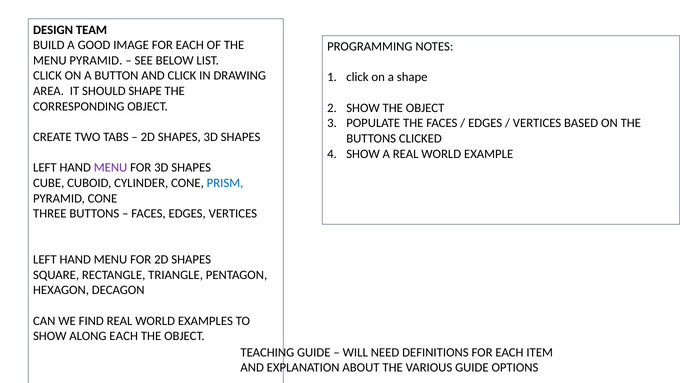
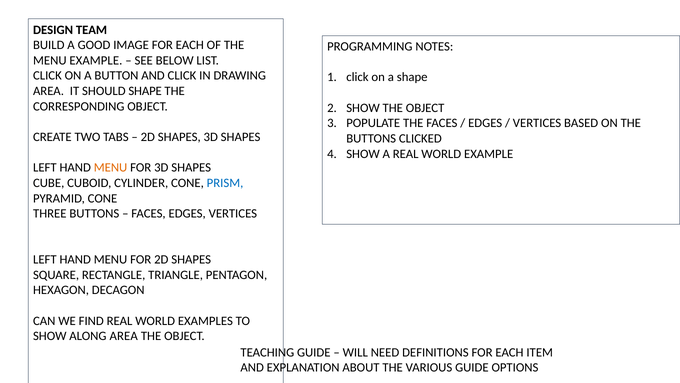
MENU PYRAMID: PYRAMID -> EXAMPLE (96, 60)
MENU colour: purple -> orange (111, 167)
ALONG EACH: EACH -> AREA (124, 336)
